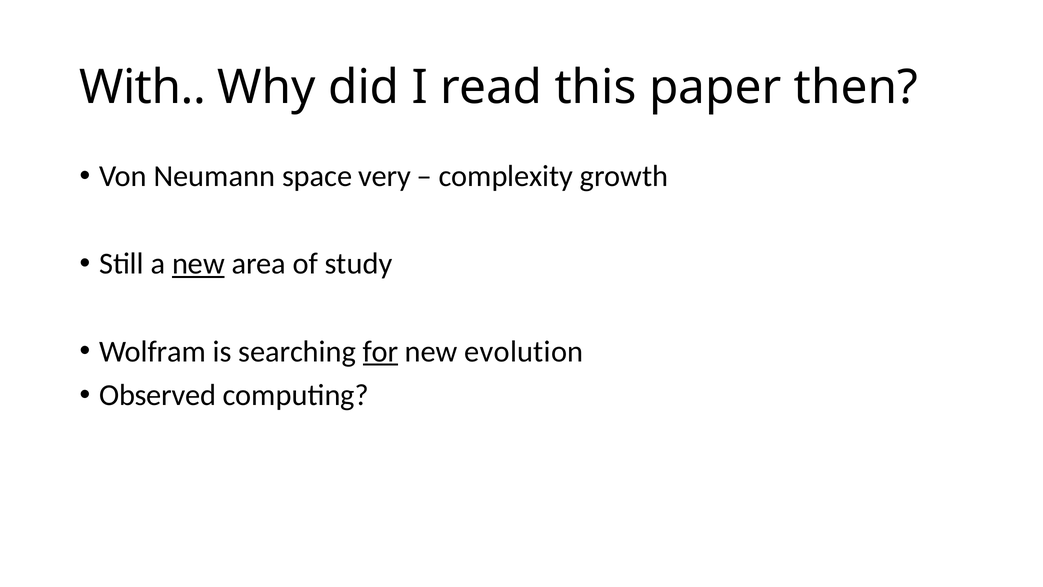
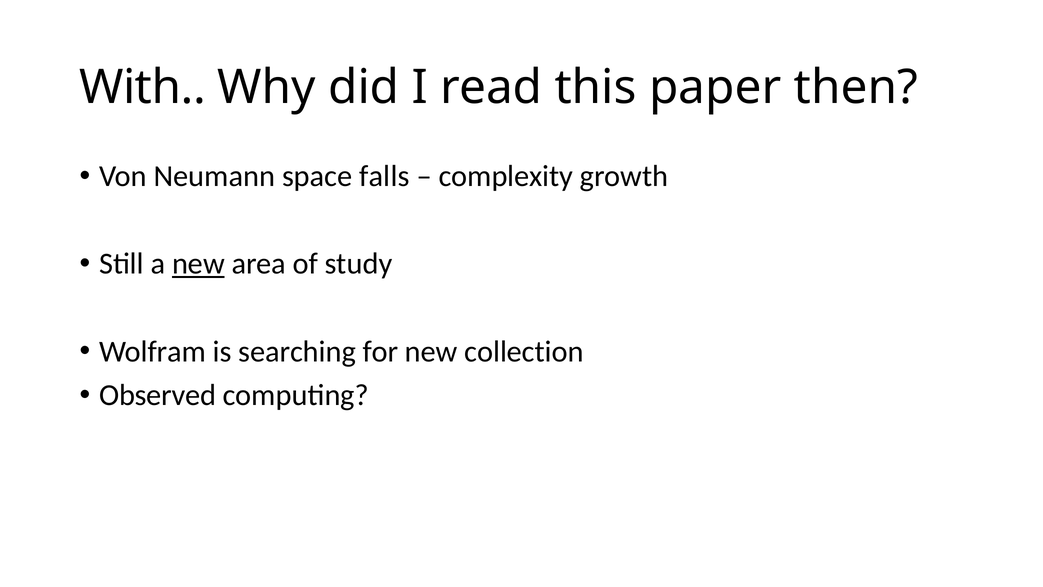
very: very -> falls (384, 176)
for underline: present -> none (381, 351)
evolution: evolution -> collection (524, 351)
